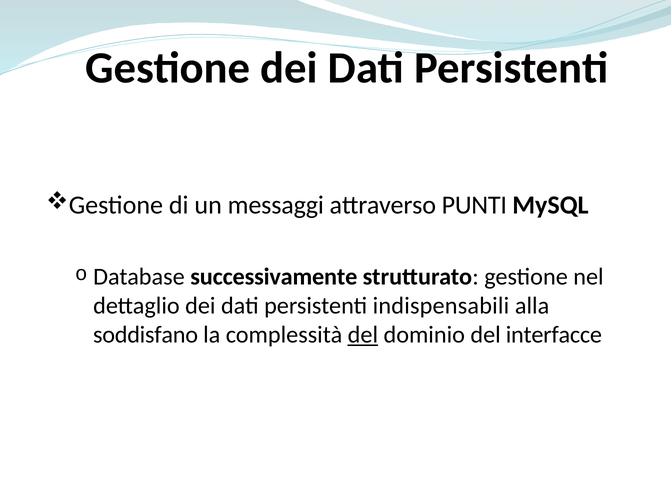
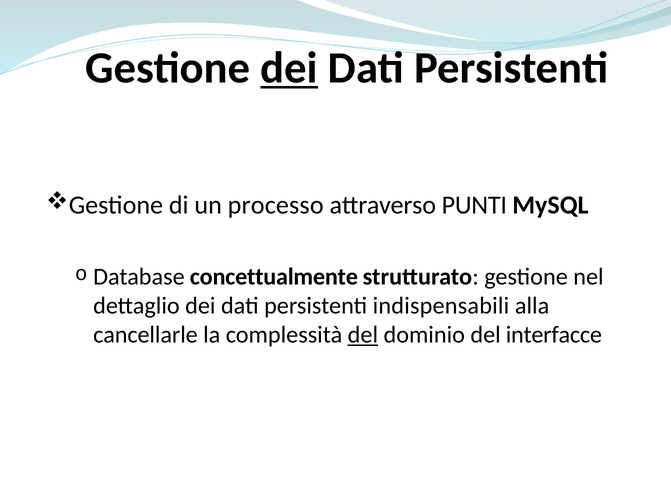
dei underline: none -> present (289, 68)
messaggi: messaggi -> processo (276, 205)
successivamente: successivamente -> concettualmente (274, 277)
soddisfano: soddisfano -> cancellarle (145, 335)
